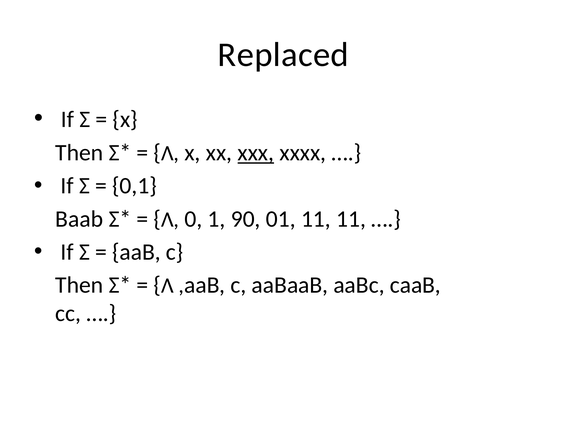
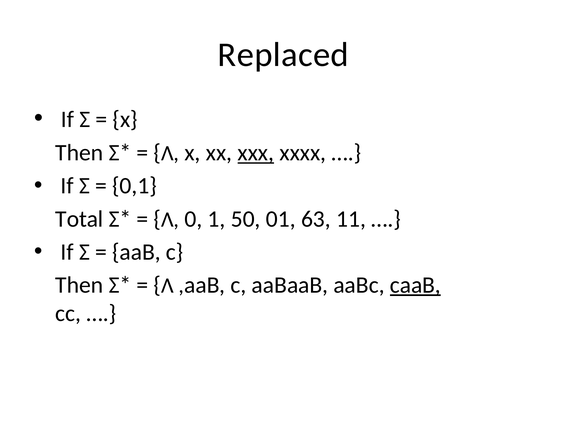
Baab: Baab -> Total (79, 219)
90: 90 -> 50 (246, 219)
01 11: 11 -> 63 (316, 219)
caaB underline: none -> present (415, 285)
